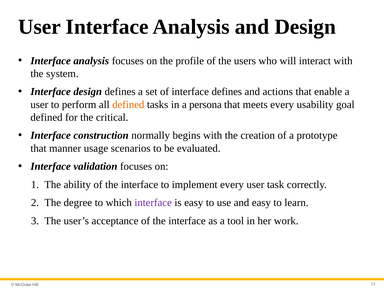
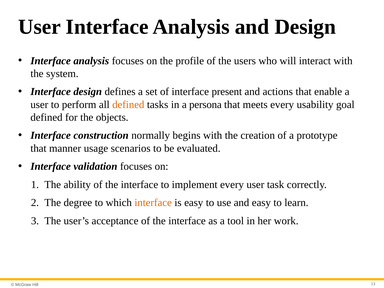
interface defines: defines -> present (227, 92)
critical: critical -> objects (112, 117)
interface colour: purple -> orange (153, 203)
